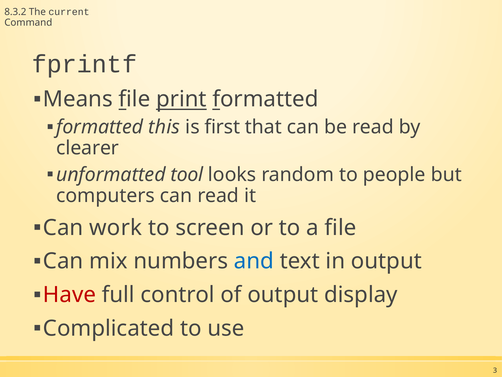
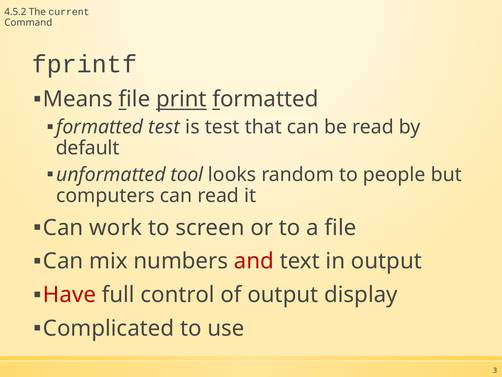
8.3.2: 8.3.2 -> 4.5.2 (15, 12)
formatted this: this -> test (164, 127)
is first: first -> test (222, 127)
clearer: clearer -> default (88, 148)
and colour: blue -> red (254, 261)
